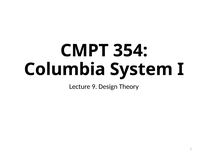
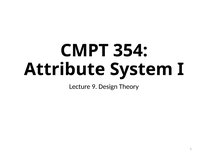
Columbia: Columbia -> Attribute (65, 69)
